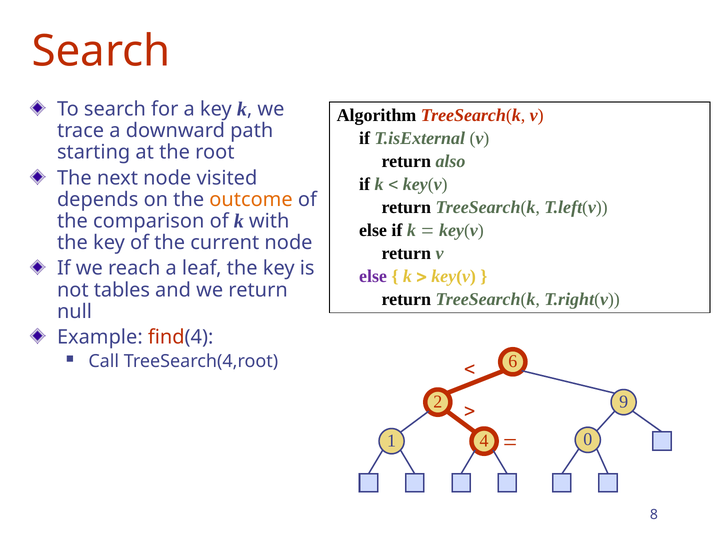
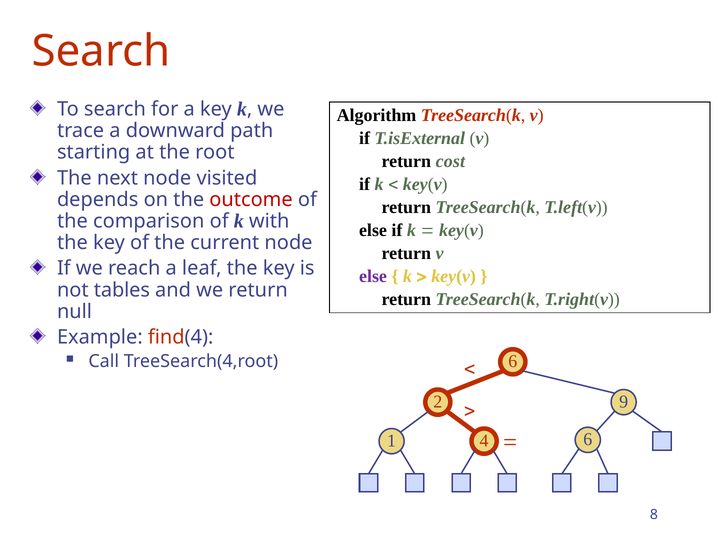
also: also -> cost (450, 161)
outcome colour: orange -> red (251, 199)
1 0: 0 -> 6 (588, 439)
